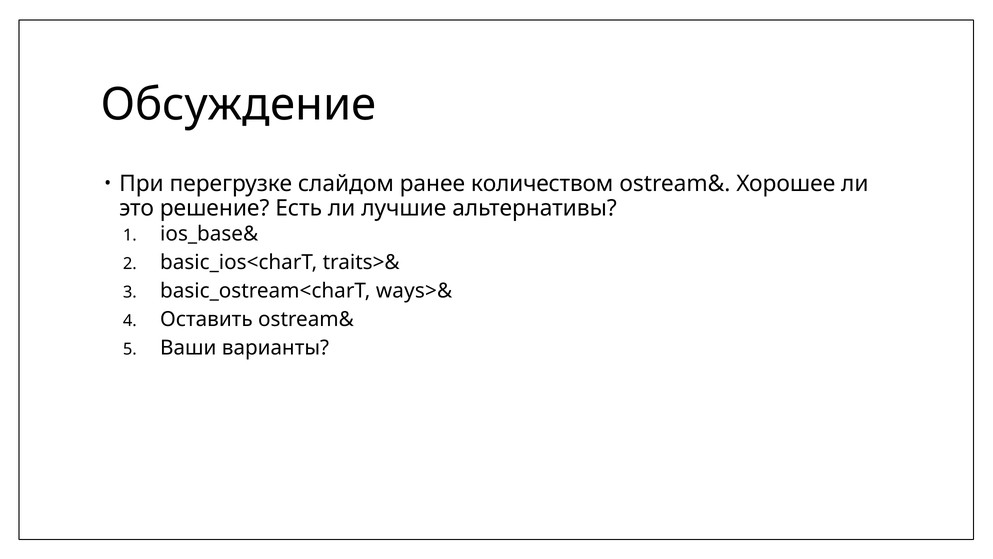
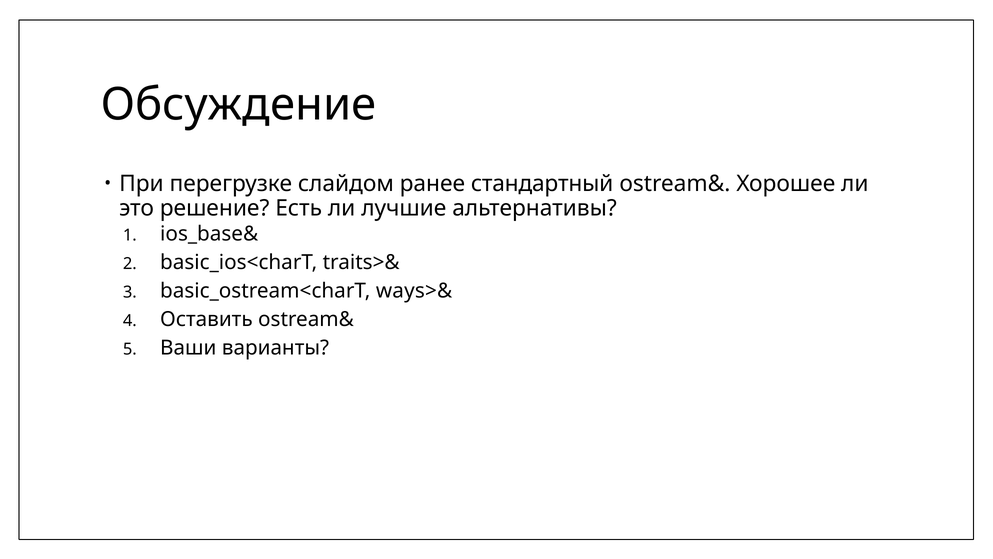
количеством: количеством -> стандартный (542, 183)
